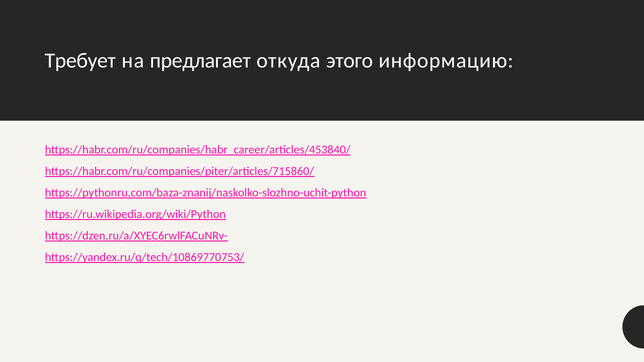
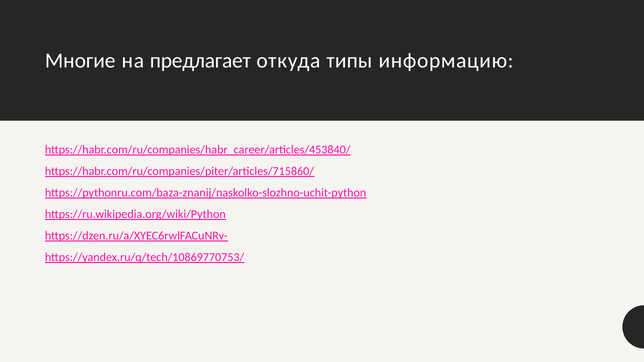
Требует: Требует -> Многие (80, 61)
этого: этого -> типы (349, 61)
